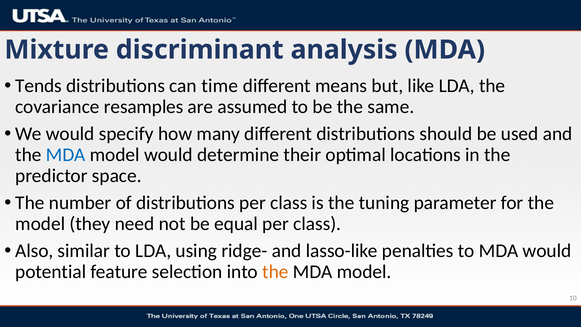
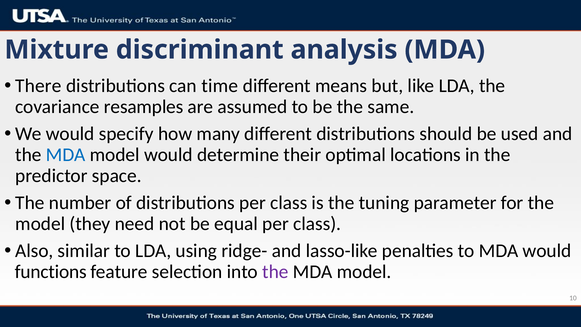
Tends: Tends -> There (38, 86)
potential: potential -> functions (51, 271)
the colour: orange -> purple (275, 271)
